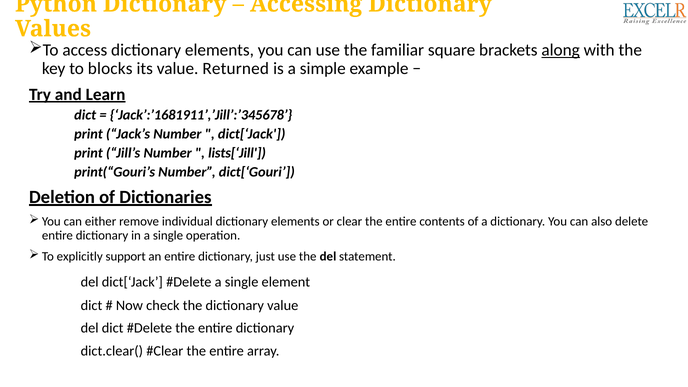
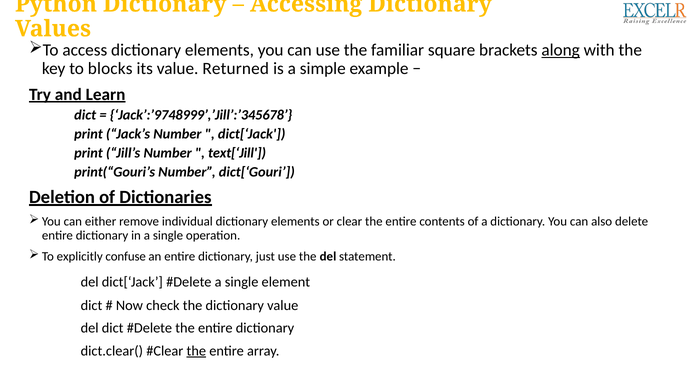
Jack’:’1681911’,’Jill’:’345678: Jack’:’1681911’,’Jill’:’345678 -> Jack’:’9748999’,’Jill’:’345678 (201, 115)
lists[‘Jill: lists[‘Jill -> text[‘Jill (237, 153)
support: support -> confuse (126, 256)
the underline: none -> present (196, 351)
